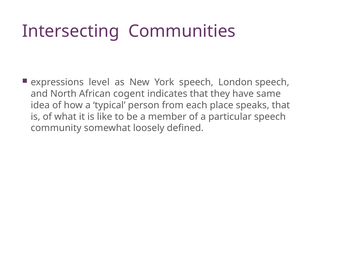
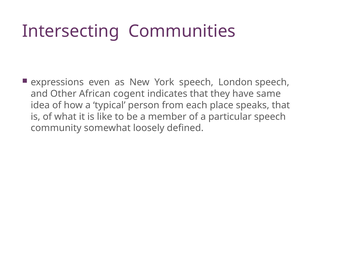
level: level -> even (99, 82)
North: North -> Other (63, 94)
